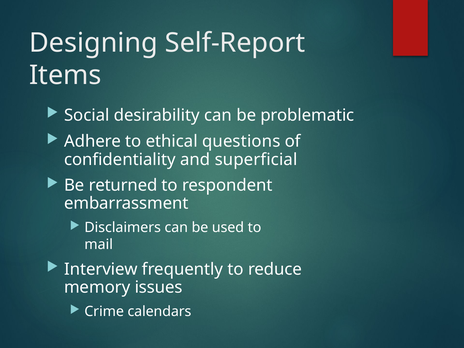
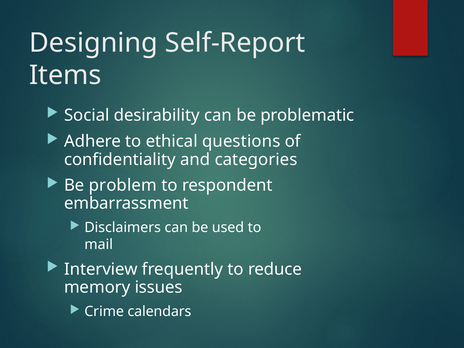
superficial: superficial -> categories (256, 160)
returned: returned -> problem (123, 185)
